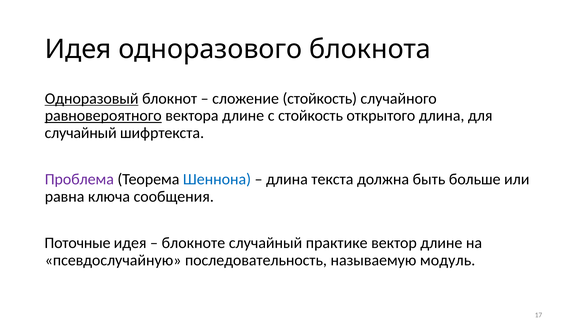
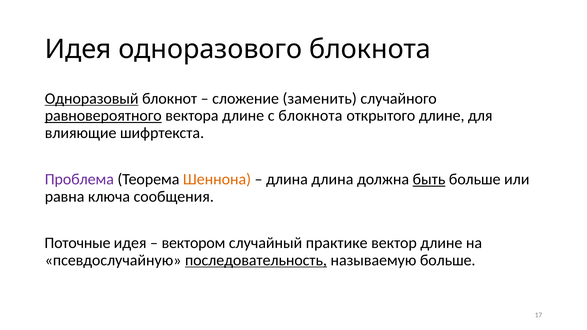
сложение стойкость: стойкость -> заменить (320, 99)
с стойкость: стойкость -> блокнота (310, 116)
открытого длина: длина -> длине (442, 116)
случайный: случайный -> влияющие (81, 133)
Шеннона colour: blue -> orange (217, 179)
длина текста: текста -> длина (332, 179)
быть underline: none -> present (429, 179)
блокноте: блокноте -> вектором (193, 243)
последовательность underline: none -> present (256, 260)
называемую модуль: модуль -> больше (448, 260)
